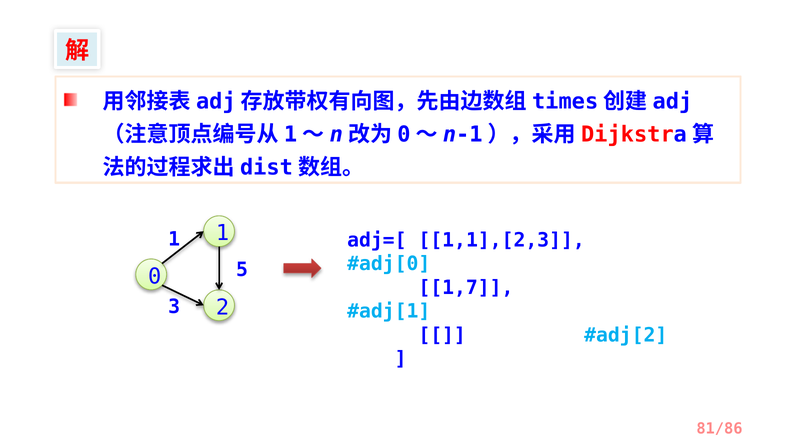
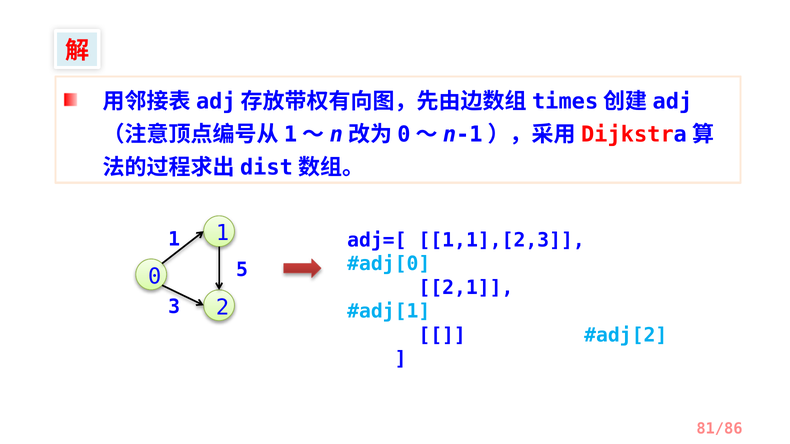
1,7: 1,7 -> 2,1 (466, 288)
